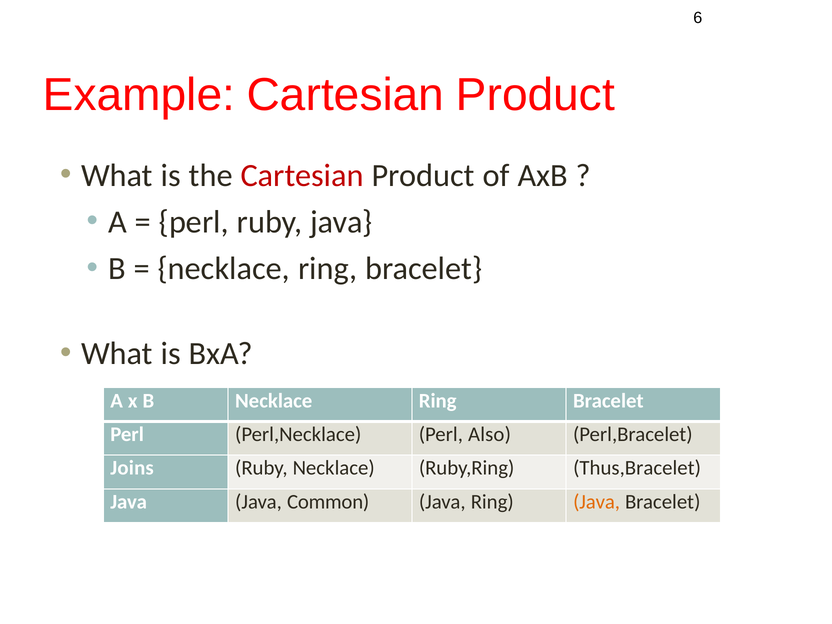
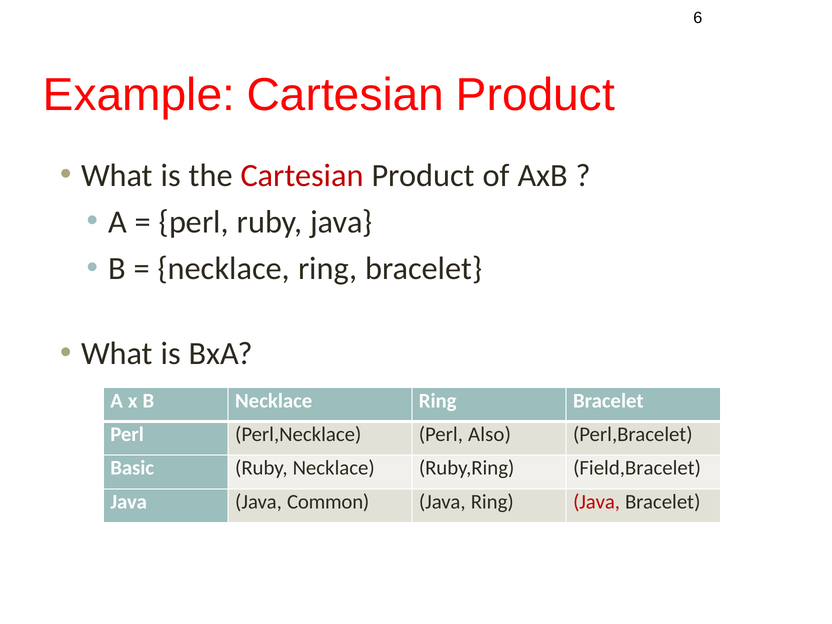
Joins: Joins -> Basic (132, 468)
Thus,Bracelet: Thus,Bracelet -> Field,Bracelet (637, 468)
Java colour: orange -> red (597, 502)
